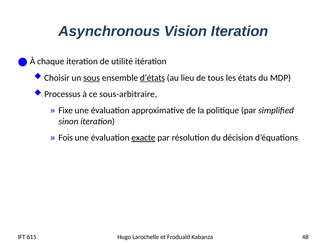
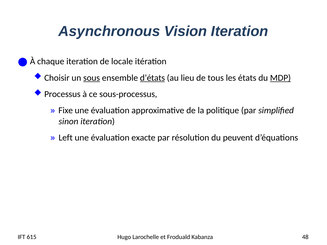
utilité: utilité -> locale (122, 61)
MDP underline: none -> present (280, 78)
sous-arbitraire: sous-arbitraire -> sous-processus (128, 94)
Fois: Fois -> Left (66, 138)
exacte underline: present -> none (143, 138)
décision: décision -> peuvent (238, 138)
